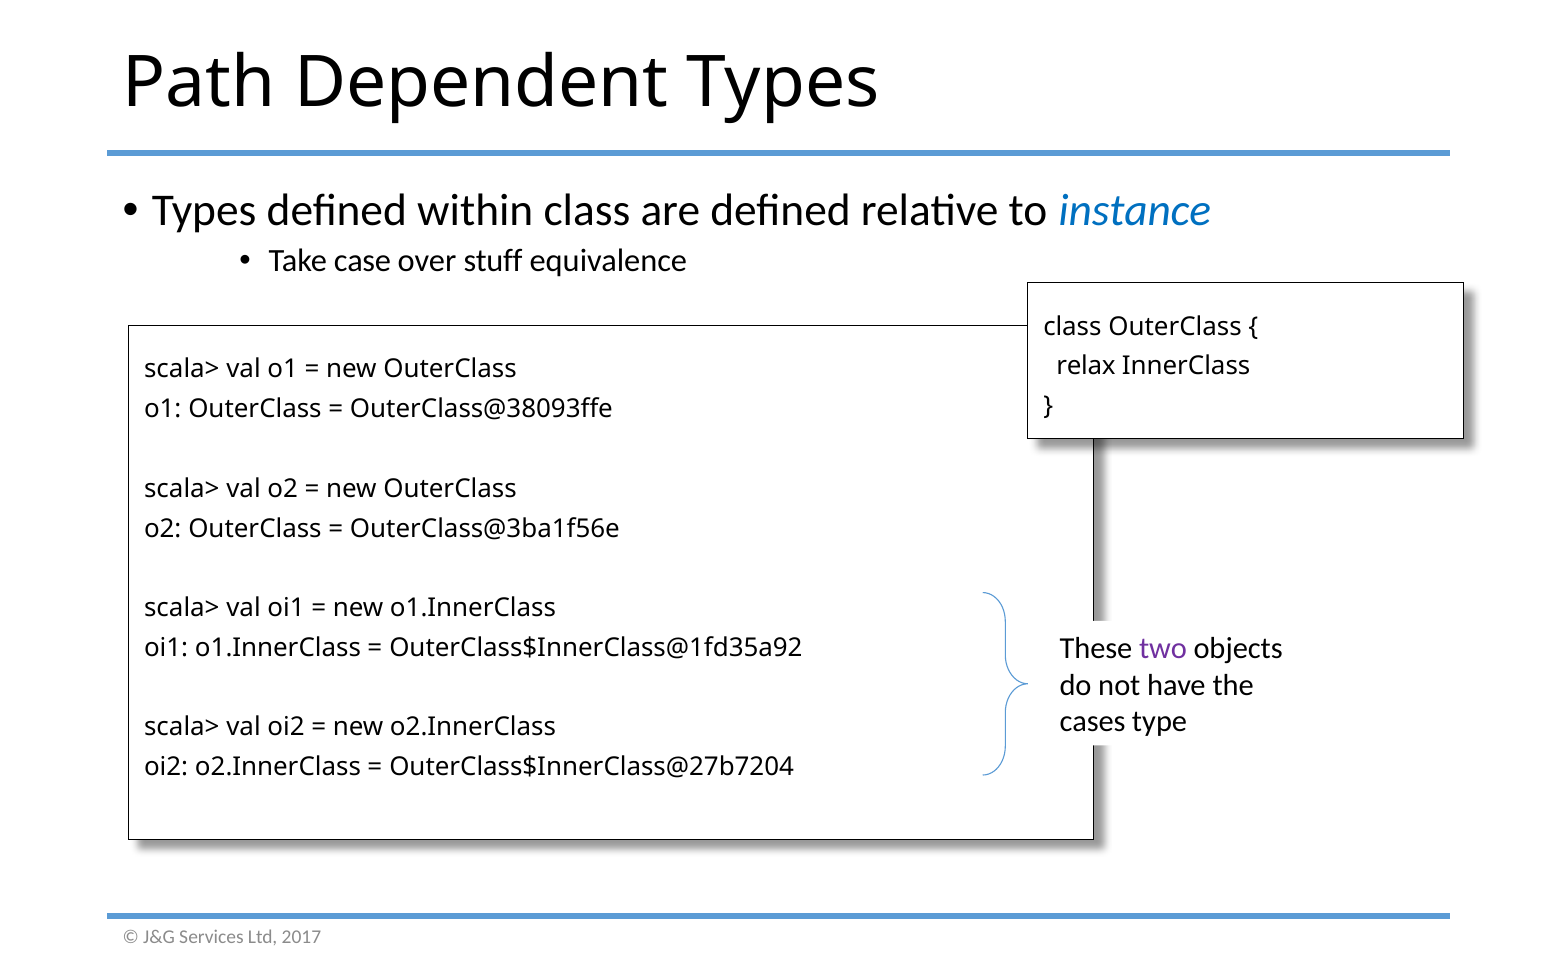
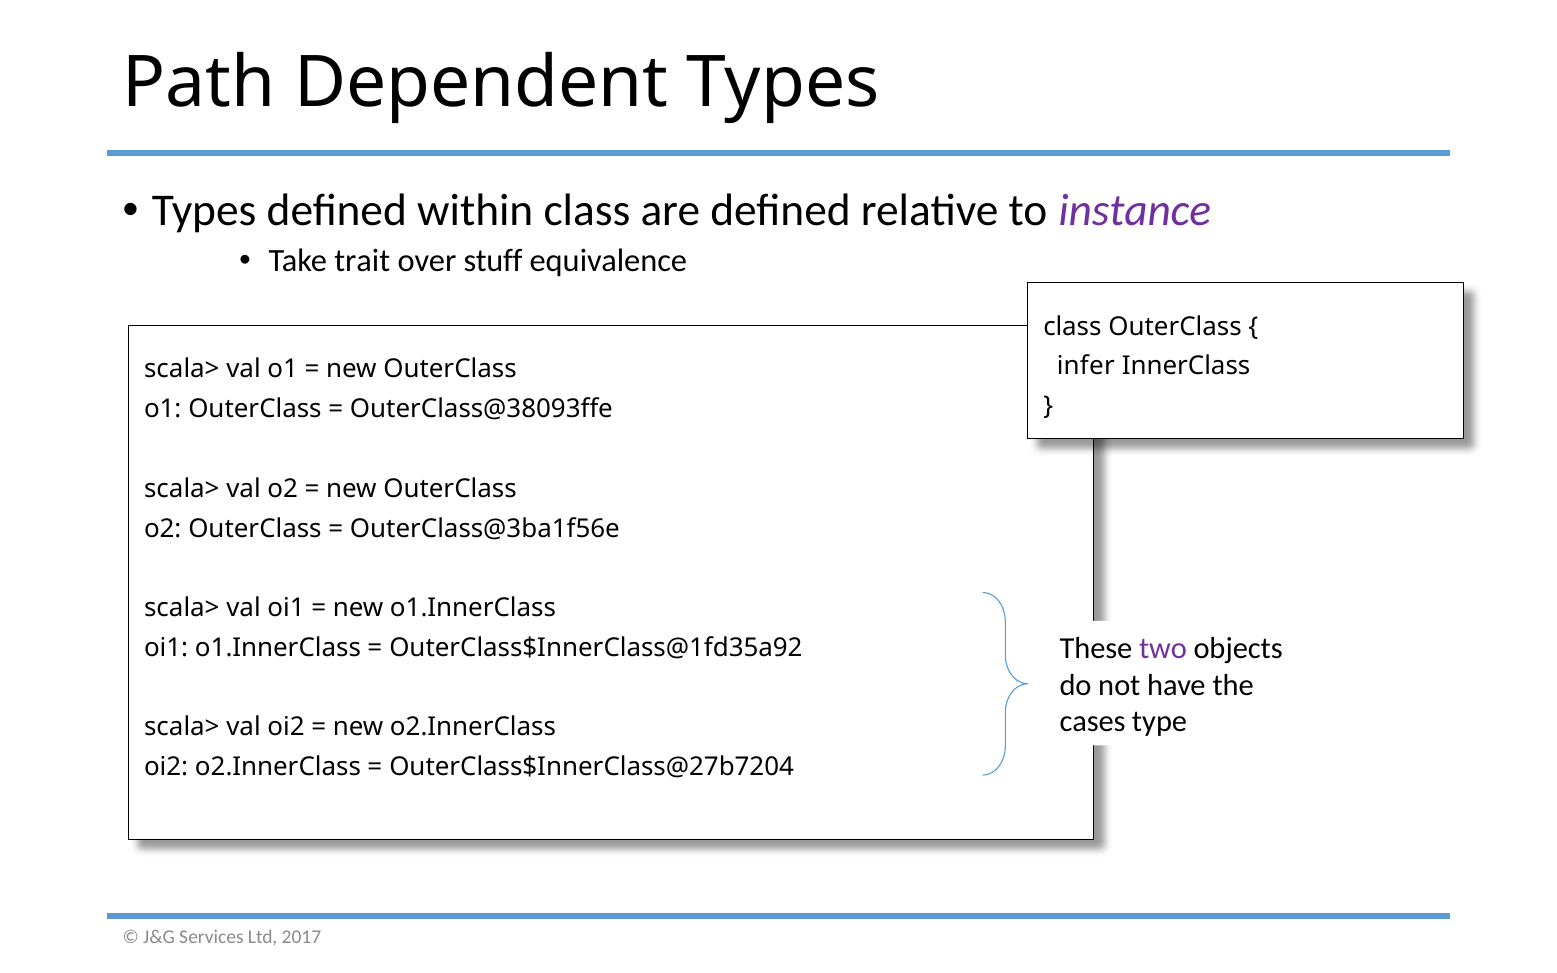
instance colour: blue -> purple (1135, 211)
case: case -> trait (362, 261)
relax: relax -> infer (1086, 366)
